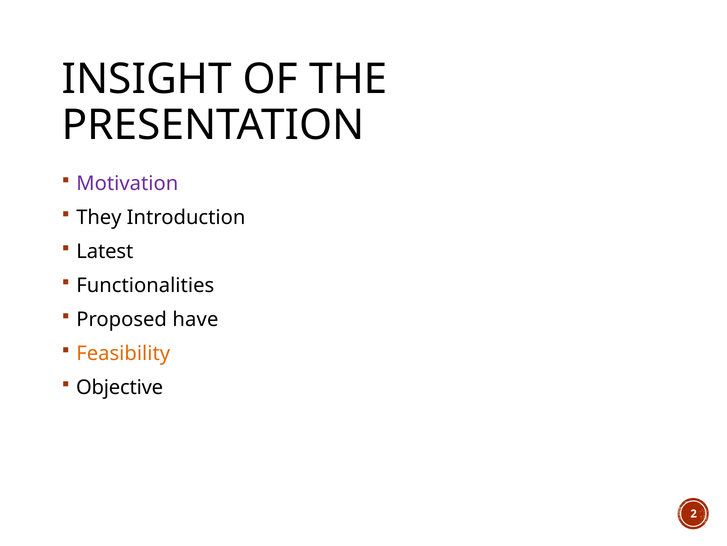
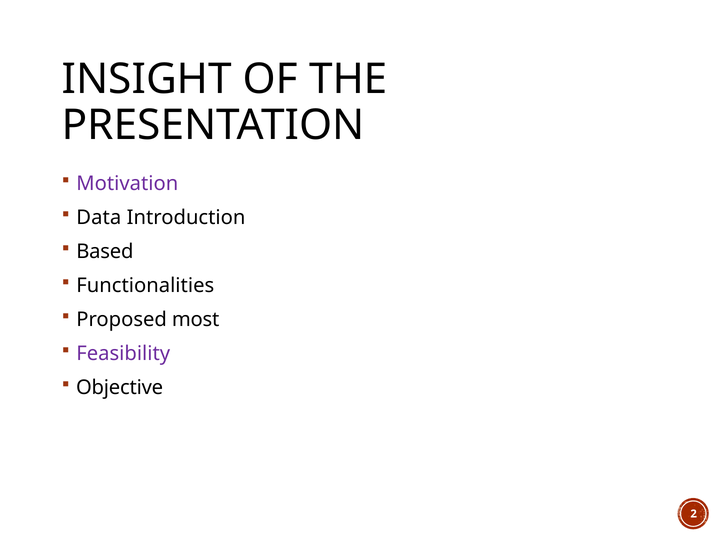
They: They -> Data (99, 217)
Latest: Latest -> Based (105, 251)
have: have -> most (196, 319)
Feasibility colour: orange -> purple (123, 353)
